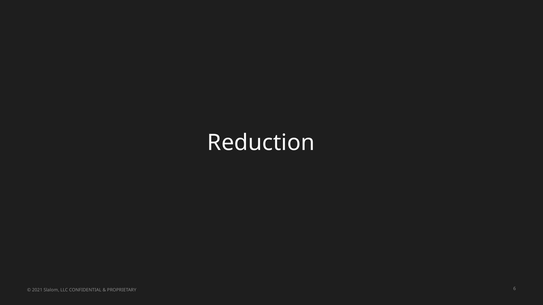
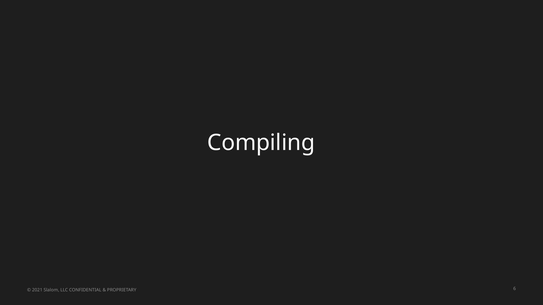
Reduction: Reduction -> Compiling (261, 143)
